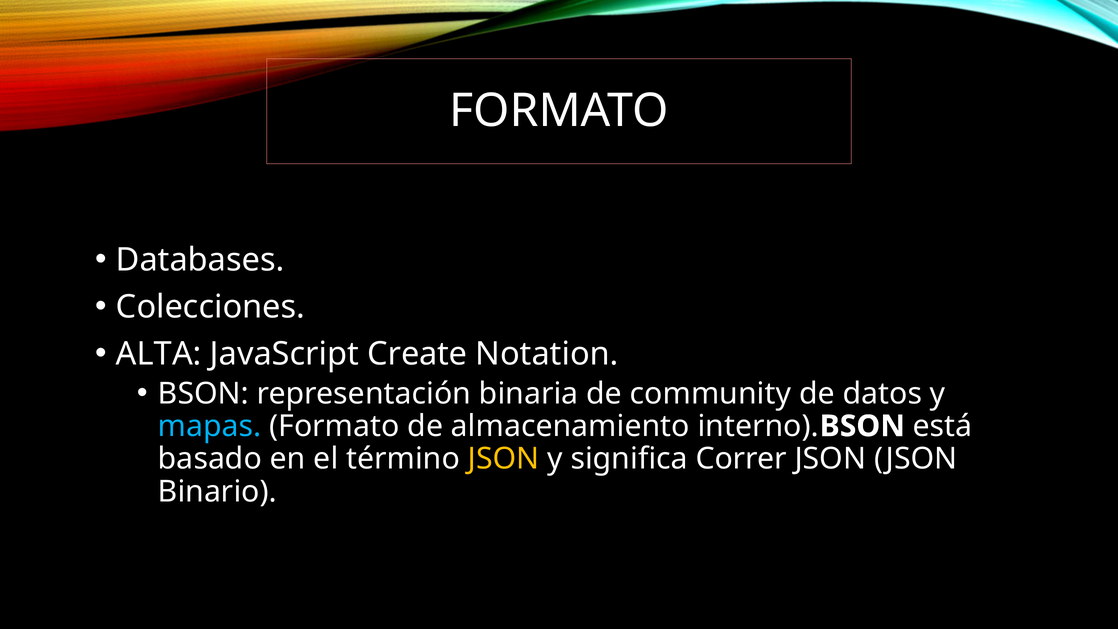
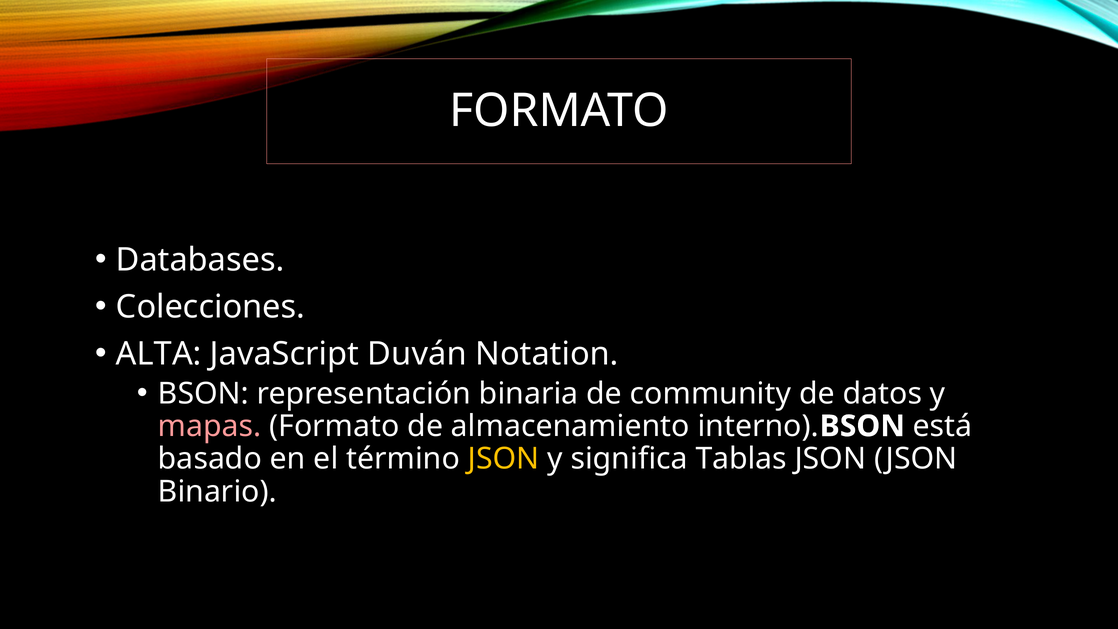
Create: Create -> Duván (417, 354)
mapas colour: light blue -> pink (210, 426)
Correr: Correr -> Tablas (741, 459)
